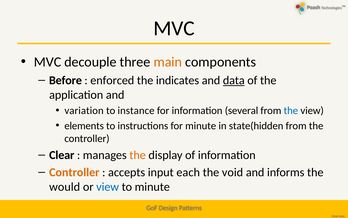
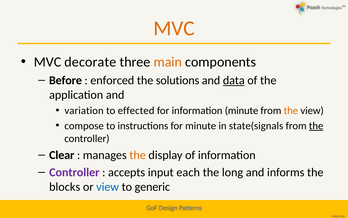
MVC colour: black -> orange (174, 28)
decouple: decouple -> decorate (90, 62)
indicates: indicates -> solutions (178, 80)
instance: instance -> effected (136, 110)
information several: several -> minute (242, 110)
the colour: blue -> orange (291, 110)
elements: elements -> compose (84, 126)
state(hidden: state(hidden -> state(signals (256, 126)
the underline: none -> present (316, 126)
Controller colour: orange -> purple (74, 172)
void: void -> long (233, 172)
would: would -> blocks (65, 186)
to minute: minute -> generic (152, 186)
